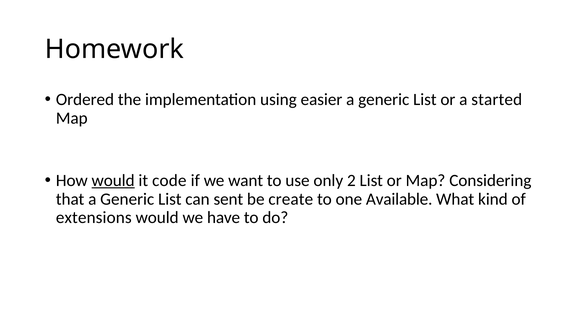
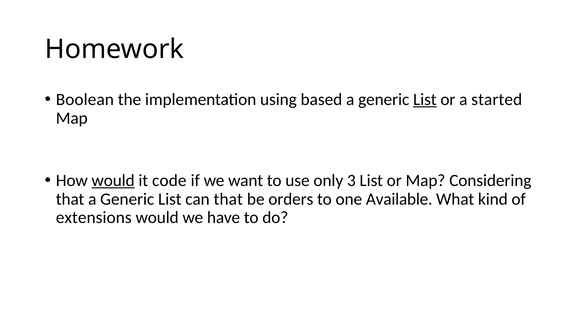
Ordered: Ordered -> Boolean (85, 99)
easier: easier -> based (321, 99)
List underline: none -> present (425, 99)
2: 2 -> 3 (351, 180)
can sent: sent -> that (228, 199)
create: create -> orders (291, 199)
